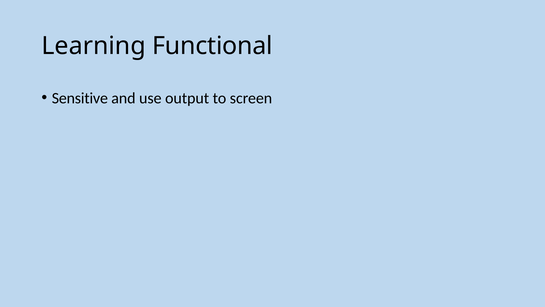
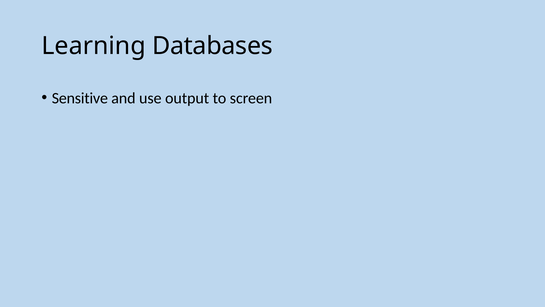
Functional: Functional -> Databases (212, 46)
